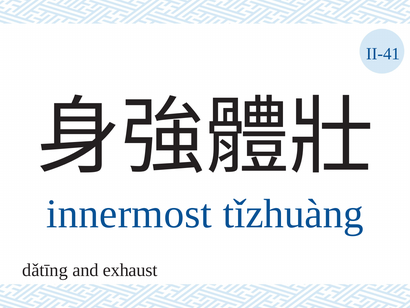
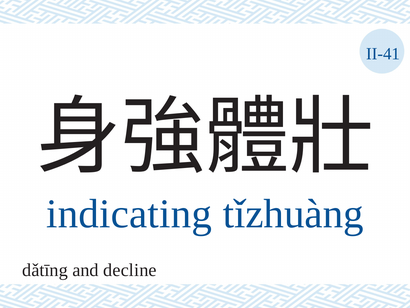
innermost: innermost -> indicating (129, 214)
exhaust: exhaust -> decline (130, 270)
